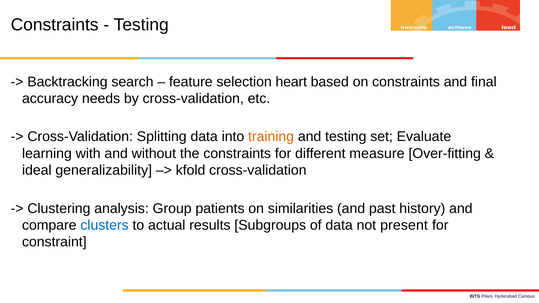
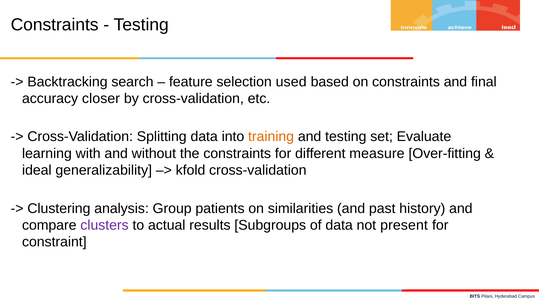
heart: heart -> used (291, 82)
needs: needs -> closer (101, 99)
clusters colour: blue -> purple (105, 225)
